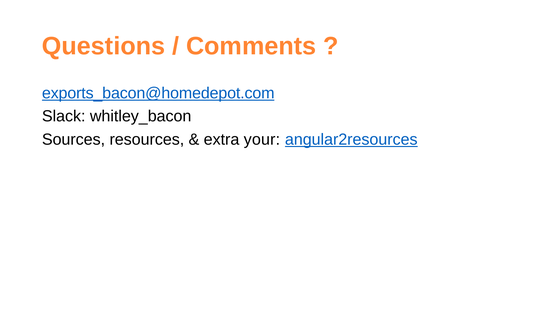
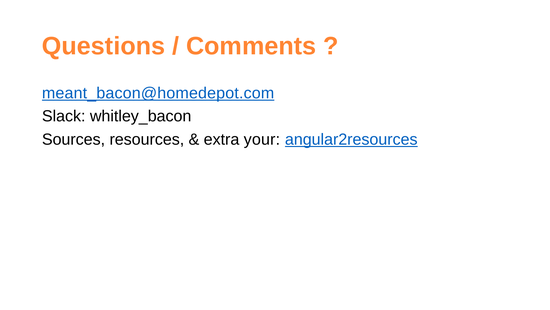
exports_bacon@homedepot.com: exports_bacon@homedepot.com -> meant_bacon@homedepot.com (158, 93)
